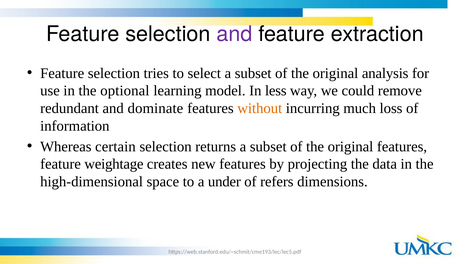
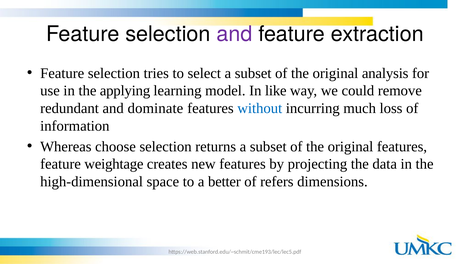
optional: optional -> applying (125, 91)
less: less -> like (276, 91)
without colour: orange -> blue (260, 109)
certain: certain -> choose (116, 147)
under: under -> better (224, 182)
